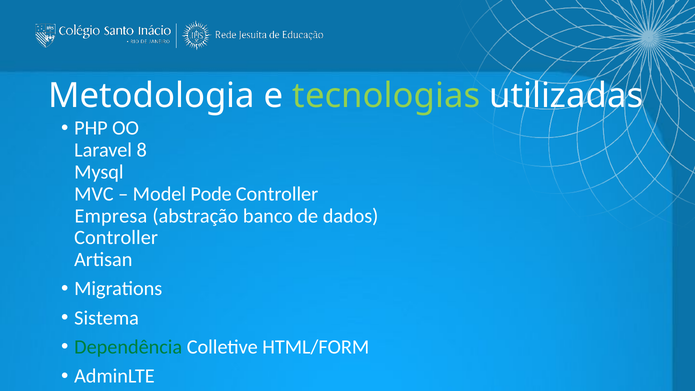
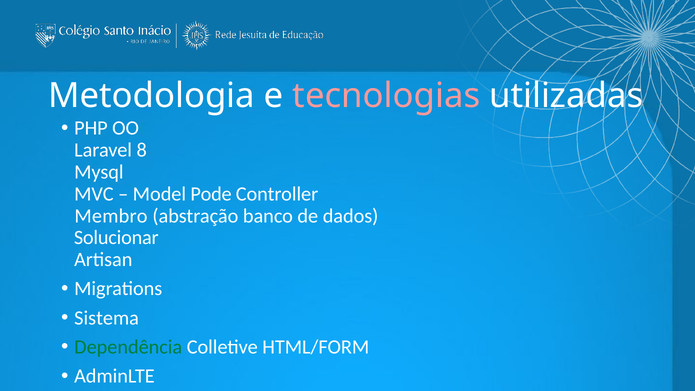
tecnologias colour: light green -> pink (386, 96)
Empresa: Empresa -> Membro (111, 216)
Controller: Controller -> Solucionar (116, 238)
